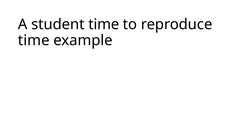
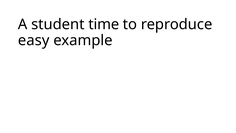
time: time -> easy (34, 40)
